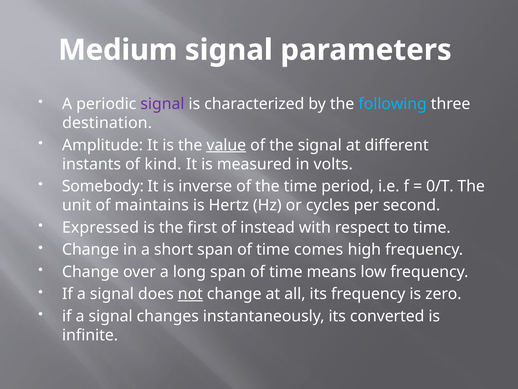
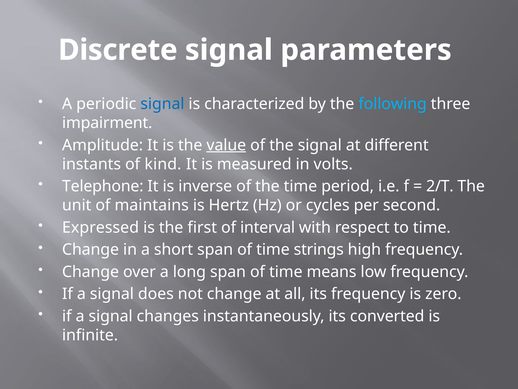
Medium: Medium -> Discrete (118, 50)
signal colour: purple -> blue (162, 104)
destination: destination -> impairment (107, 123)
Somebody: Somebody -> Telephone (103, 186)
0/T: 0/T -> 2/T (440, 186)
instead: instead -> interval (268, 227)
comes: comes -> strings (319, 249)
not underline: present -> none (190, 294)
